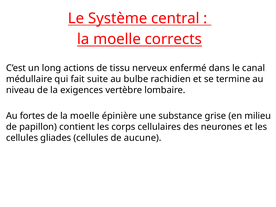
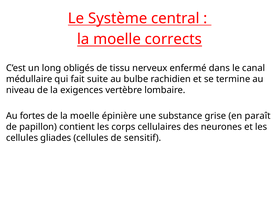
actions: actions -> obligés (79, 68)
milieu: milieu -> paraît (258, 116)
aucune: aucune -> sensitif (143, 138)
